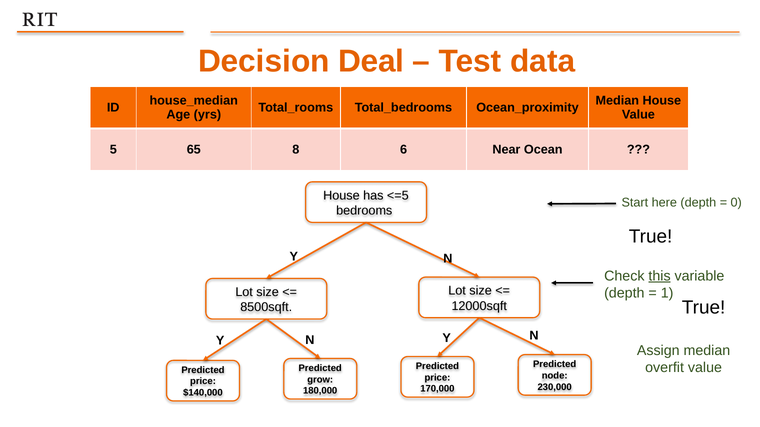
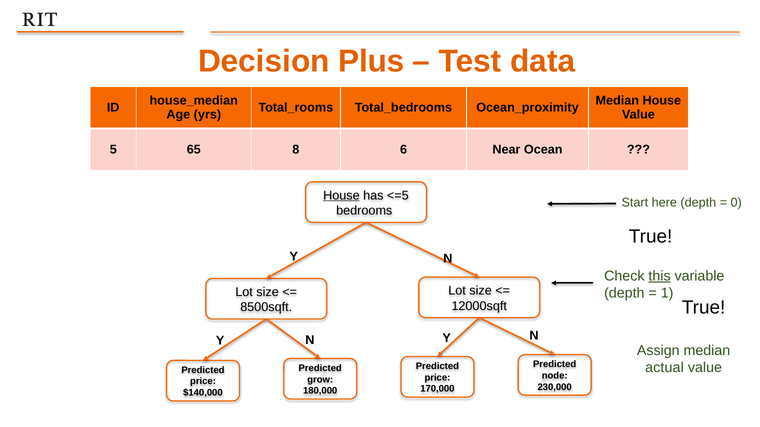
Deal: Deal -> Plus (371, 61)
House underline: none -> present (341, 196)
overfit: overfit -> actual (665, 368)
